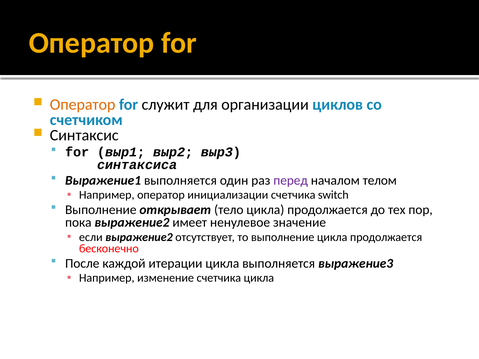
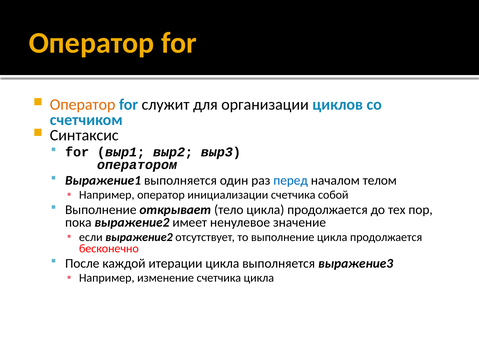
синтаксиса: синтаксиса -> оператором (137, 165)
перед colour: purple -> blue (291, 180)
switch: switch -> собой (333, 195)
